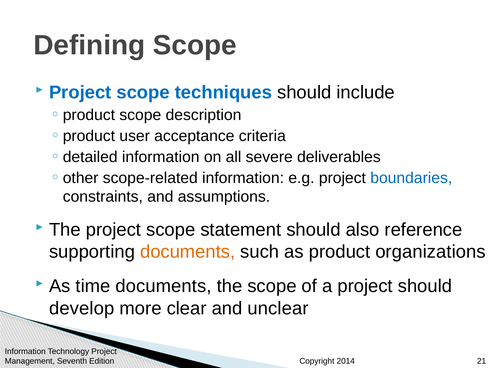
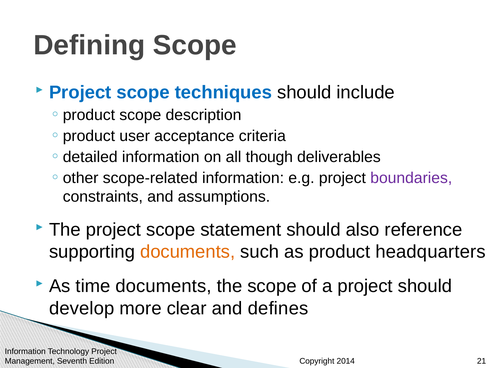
severe: severe -> though (269, 157)
boundaries colour: blue -> purple (411, 178)
organizations: organizations -> headquarters (430, 252)
unclear: unclear -> defines (278, 308)
